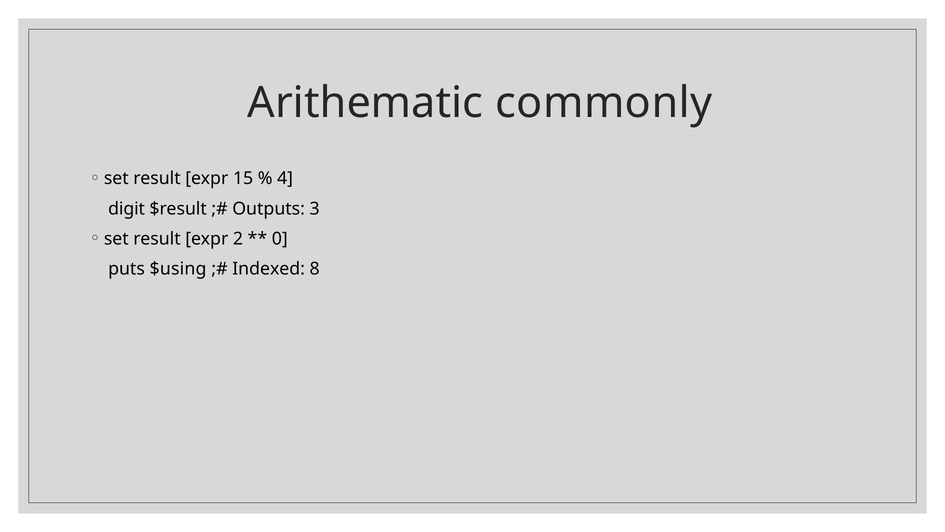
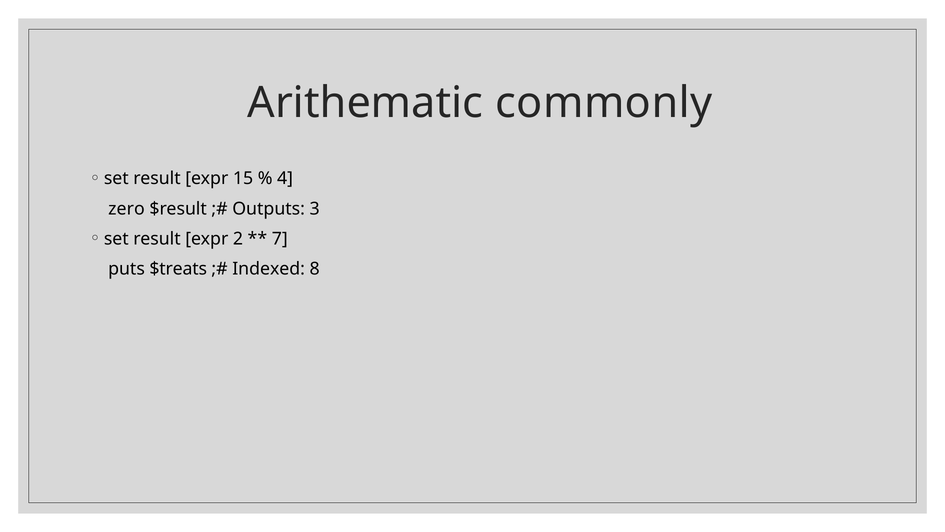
digit: digit -> zero (126, 209)
0: 0 -> 7 (280, 239)
$using: $using -> $treats (178, 269)
